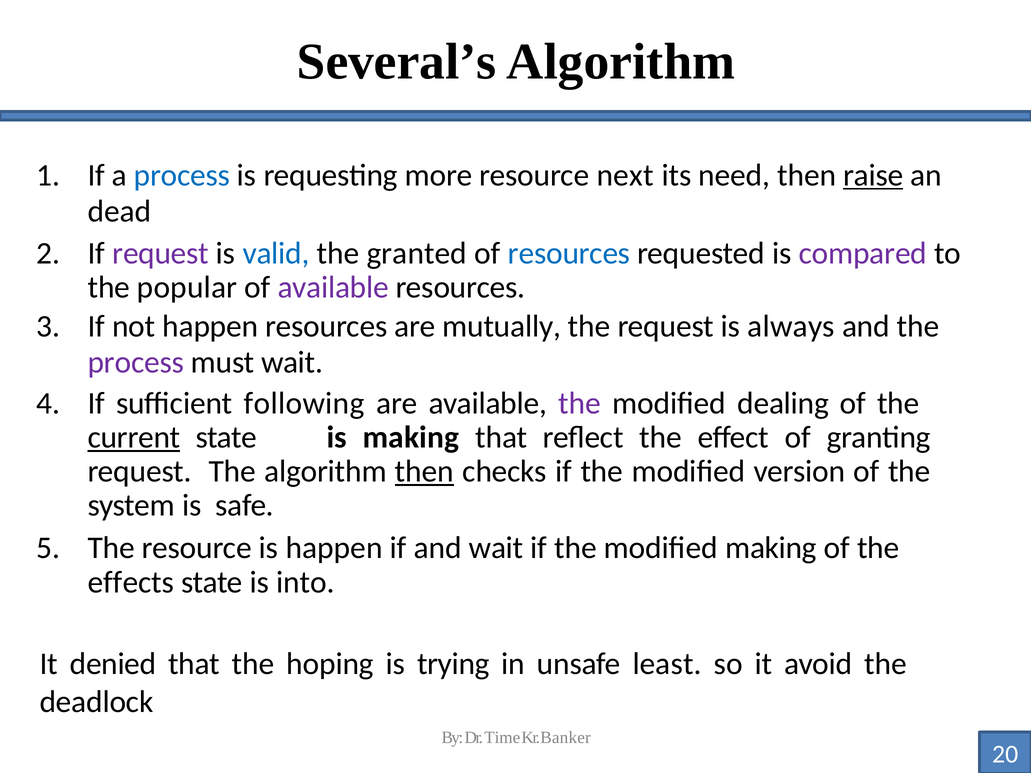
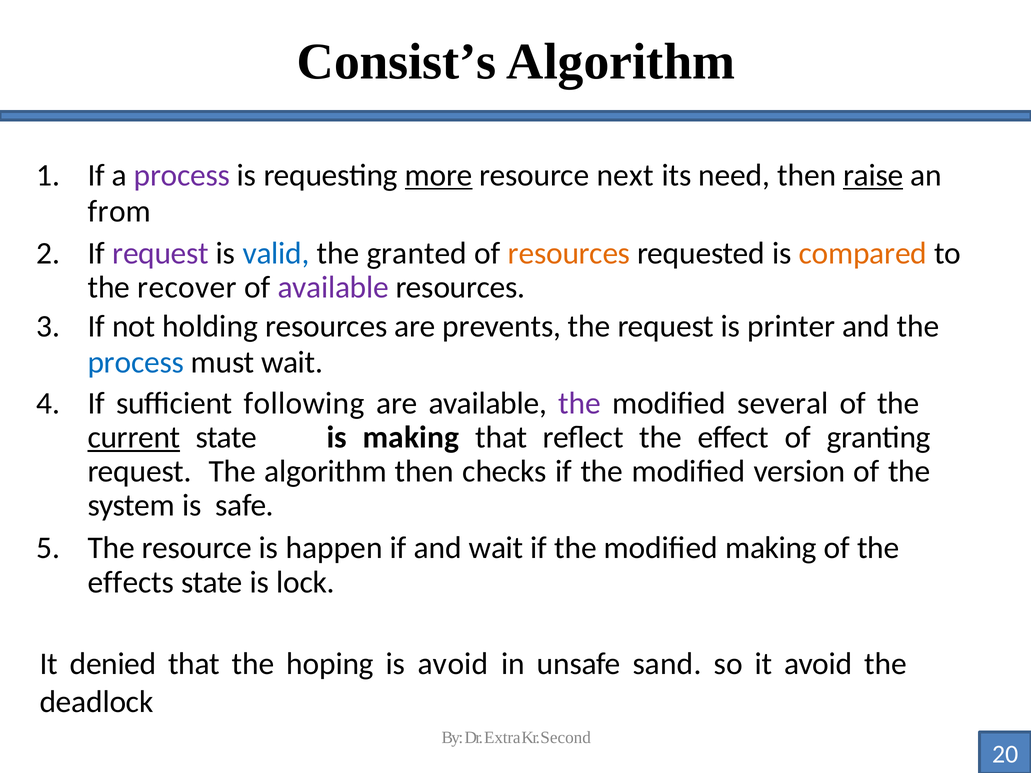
Several’s: Several’s -> Consist’s (397, 62)
process colour: blue -> purple (182, 175)
more underline: none -> present (439, 175)
dead: dead -> from (119, 211)
resources colour: blue -> orange (569, 253)
compared colour: purple -> orange (863, 253)
popular: popular -> recover (187, 287)
not happen: happen -> holding (210, 327)
mutually: mutually -> prevents (502, 327)
always: always -> printer (791, 327)
process colour: purple -> blue (136, 363)
dealing: dealing -> several (783, 404)
then underline: present -> none (424, 472)
into: into -> lock (305, 582)
is trying: trying -> avoid (453, 664)
least: least -> sand (667, 664)
Time: Time -> Extra (502, 738)
Banker: Banker -> Second (566, 738)
